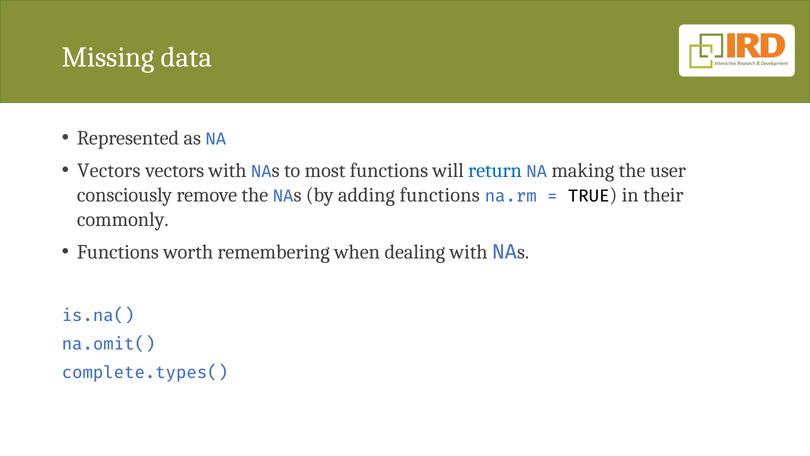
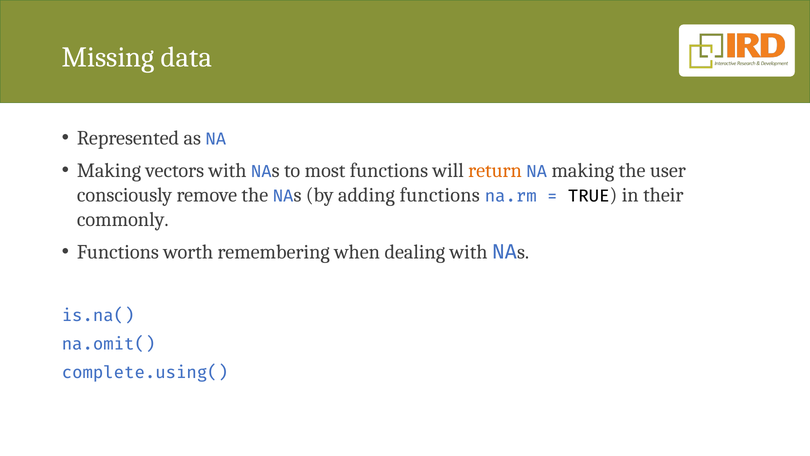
Vectors: Vectors -> Making (109, 171)
return colour: blue -> orange (495, 171)
complete.types(: complete.types( -> complete.using( (145, 373)
